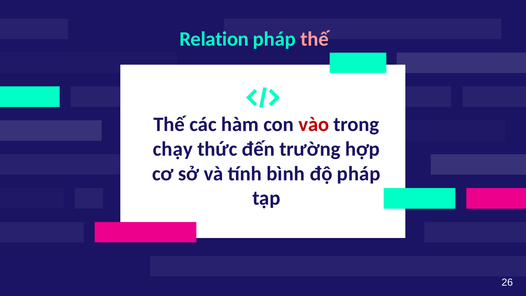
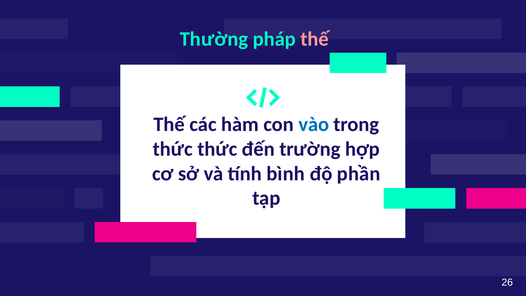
Relation: Relation -> Thường (214, 39)
vào colour: red -> blue (314, 124)
chạy: chạy -> thức (173, 149)
độ pháp: pháp -> phần (359, 174)
